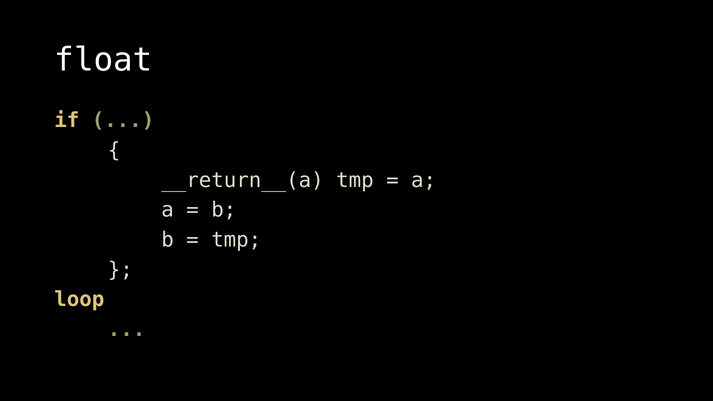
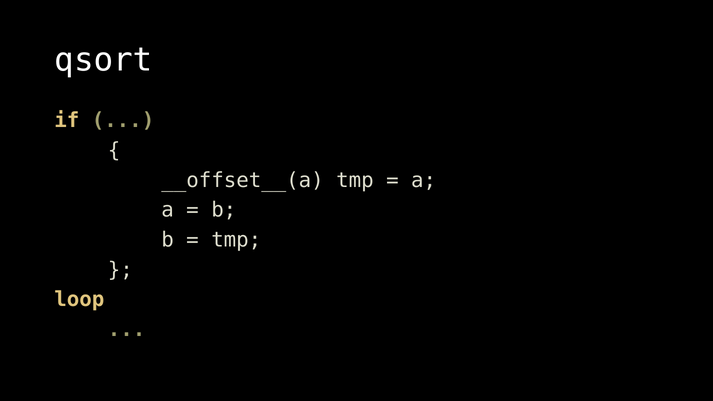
float: float -> qsort (104, 60)
__return__(a: __return__(a -> __offset__(a (243, 180)
